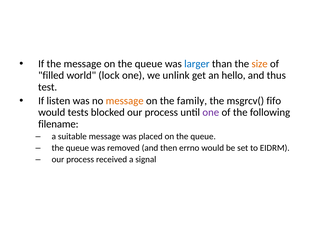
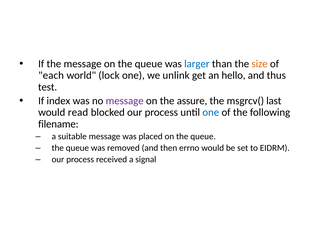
filled: filled -> each (51, 76)
listen: listen -> index (58, 101)
message colour: orange -> purple (125, 101)
family: family -> assure (192, 101)
fifo: fifo -> last (274, 101)
tests: tests -> read (78, 113)
one colour: purple -> blue (211, 113)
